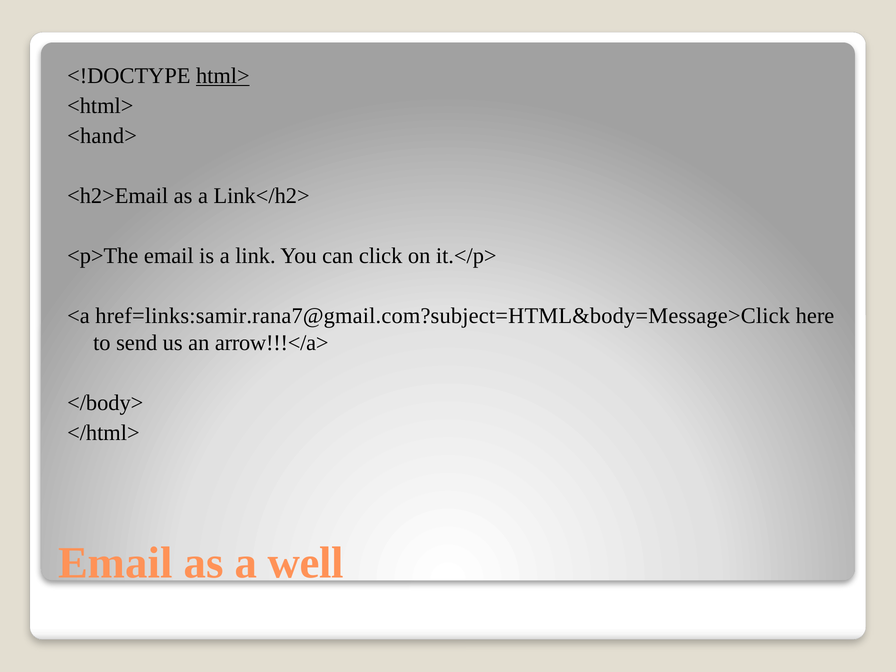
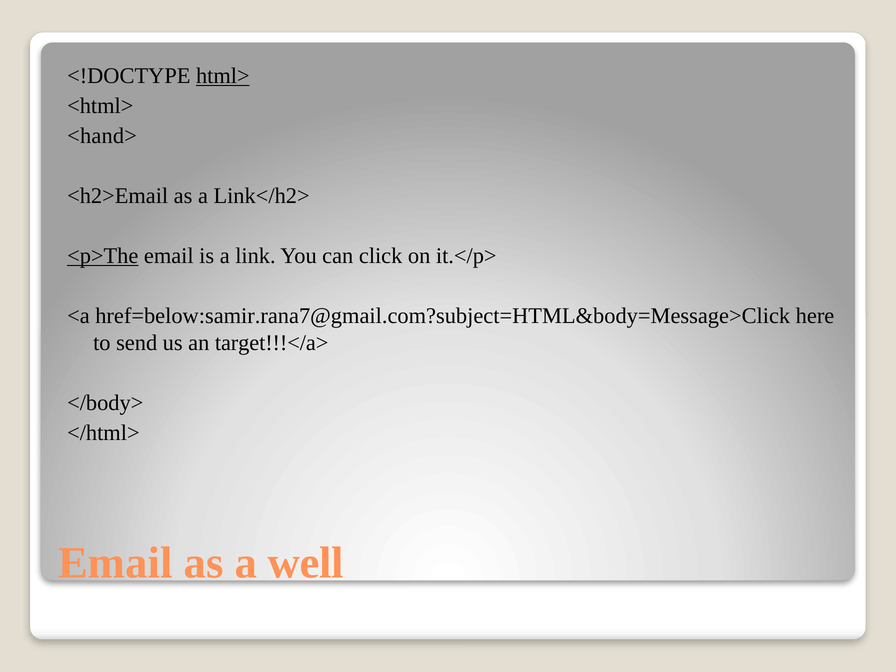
<p>The underline: none -> present (103, 256)
href=links:samir.rana7@gmail.com?subject=HTML&body=Message>Click: href=links:samir.rana7@gmail.com?subject=HTML&body=Message>Click -> href=below:samir.rana7@gmail.com?subject=HTML&body=Message>Click (443, 316)
arrow!!!</a>: arrow!!!</a> -> target!!!</a> (272, 343)
